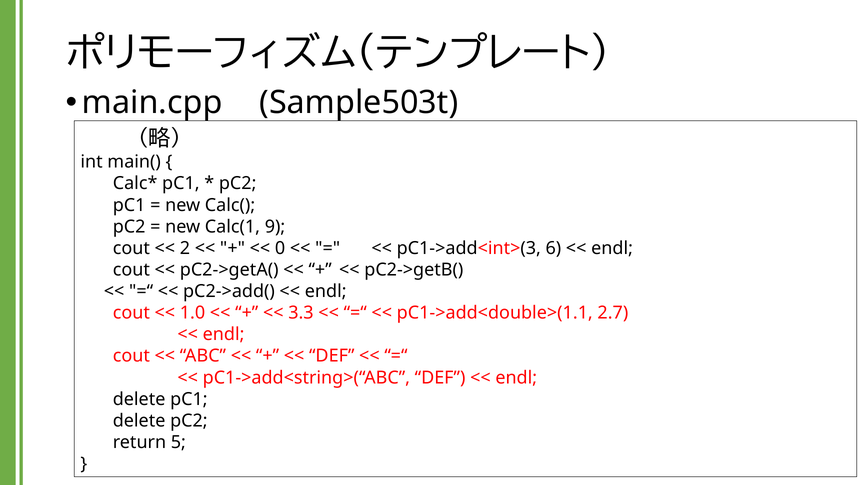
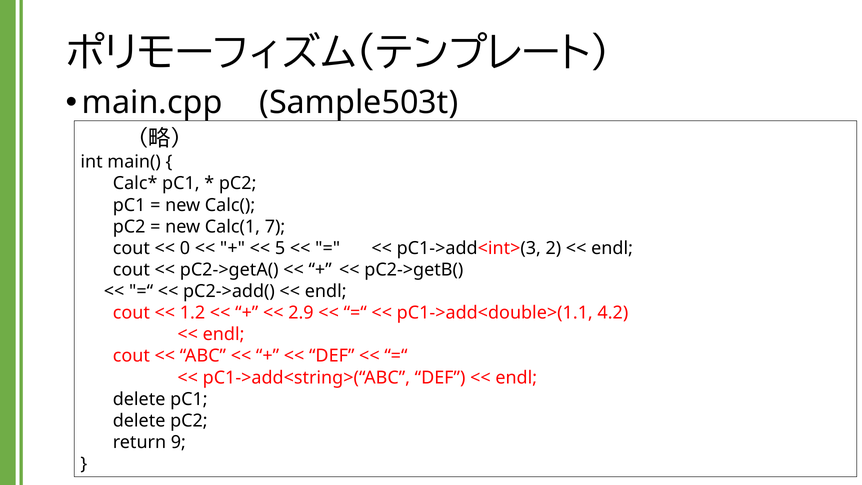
9: 9 -> 7 (275, 227)
2: 2 -> 0 (185, 248)
0: 0 -> 5 (280, 248)
6: 6 -> 2 (553, 248)
1.0: 1.0 -> 1.2 (193, 313)
3.3: 3.3 -> 2.9 (301, 313)
2.7: 2.7 -> 4.2 (613, 313)
5: 5 -> 9 (178, 442)
